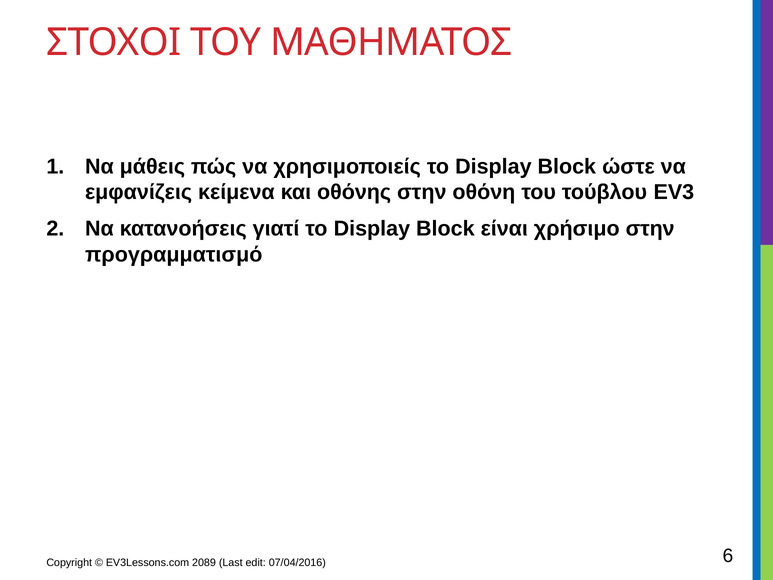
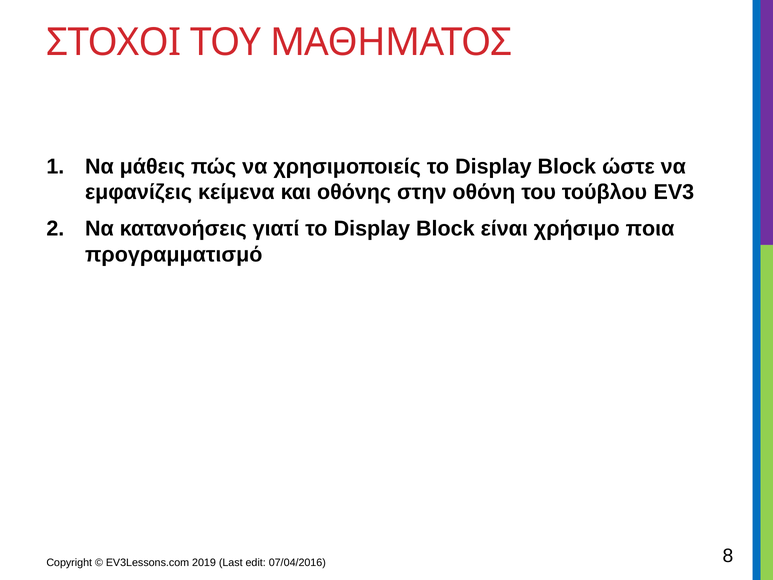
χρήσιμο στην: στην -> ποια (650, 229)
2089: 2089 -> 2019 (204, 563)
6: 6 -> 8 (728, 556)
